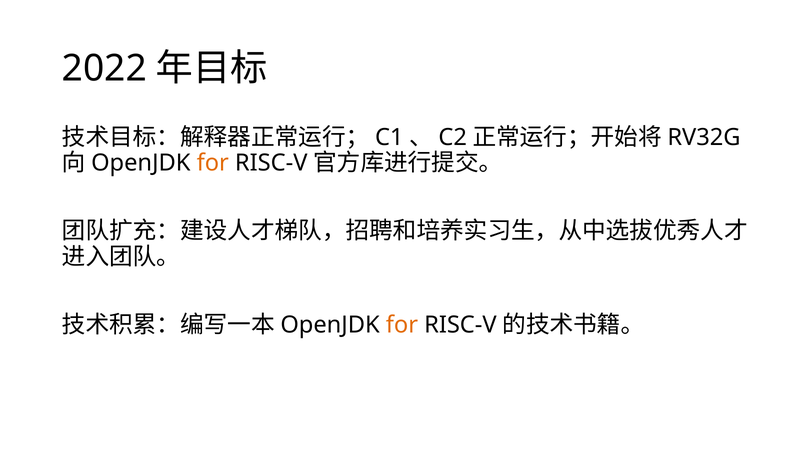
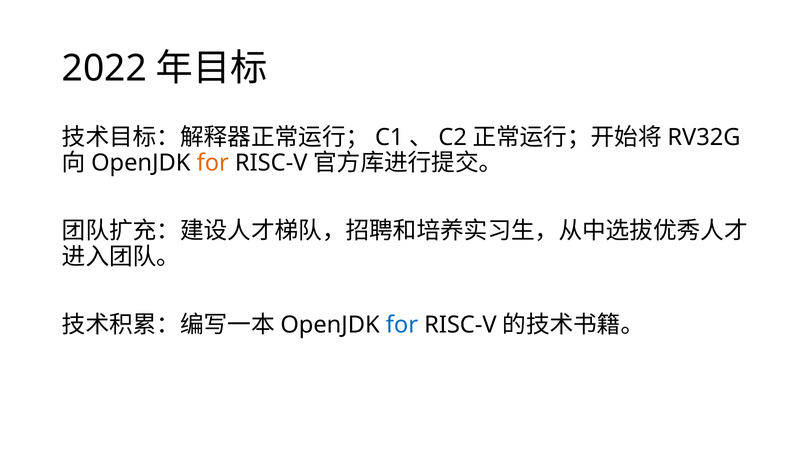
for colour: orange -> blue (402, 325)
